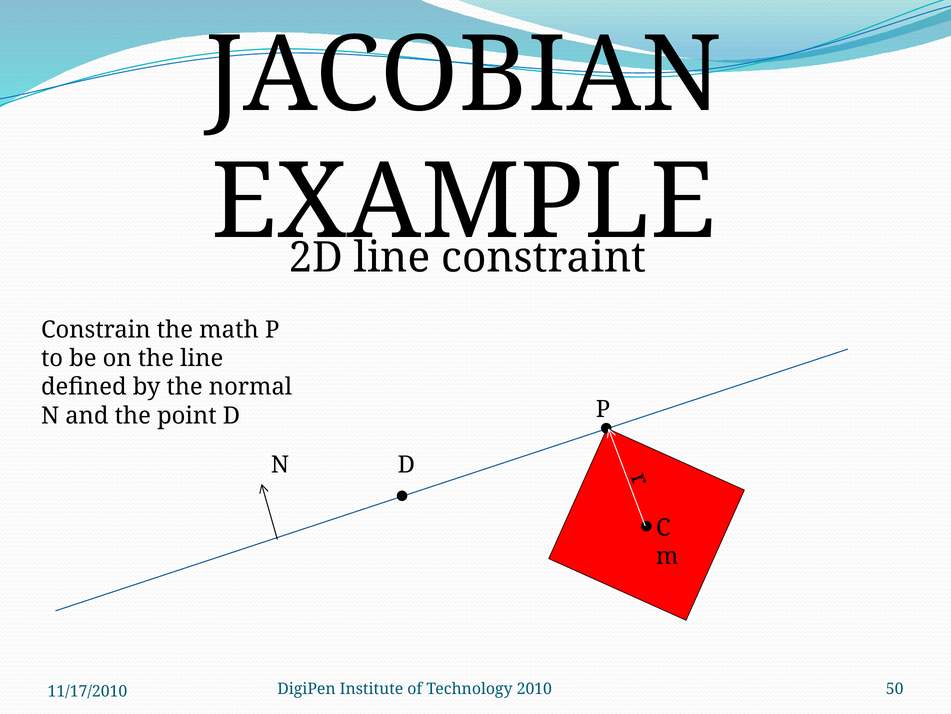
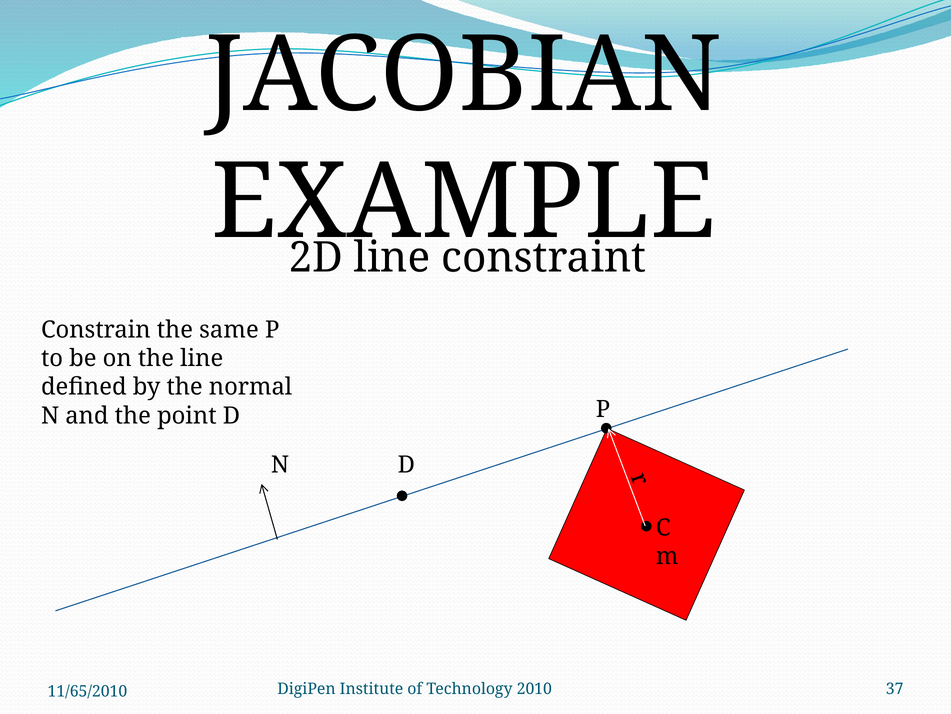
math: math -> same (229, 330)
50: 50 -> 37 (895, 688)
11/17/2010: 11/17/2010 -> 11/65/2010 (87, 691)
